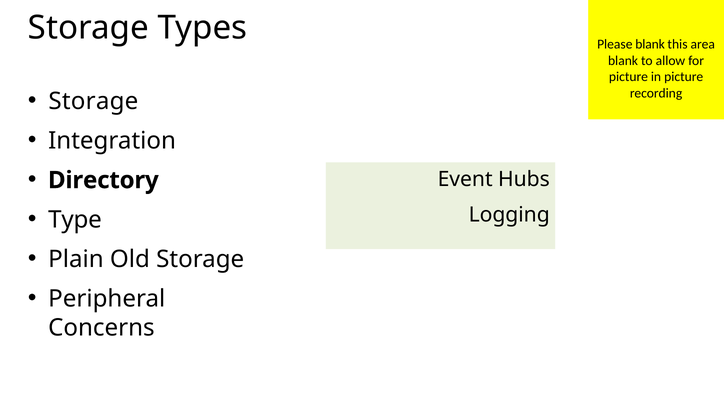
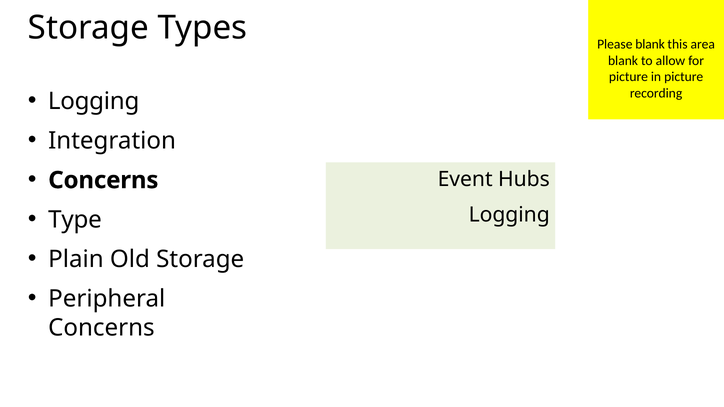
Storage: Storage -> Logging (94, 101)
Directory: Directory -> Concerns (103, 180)
